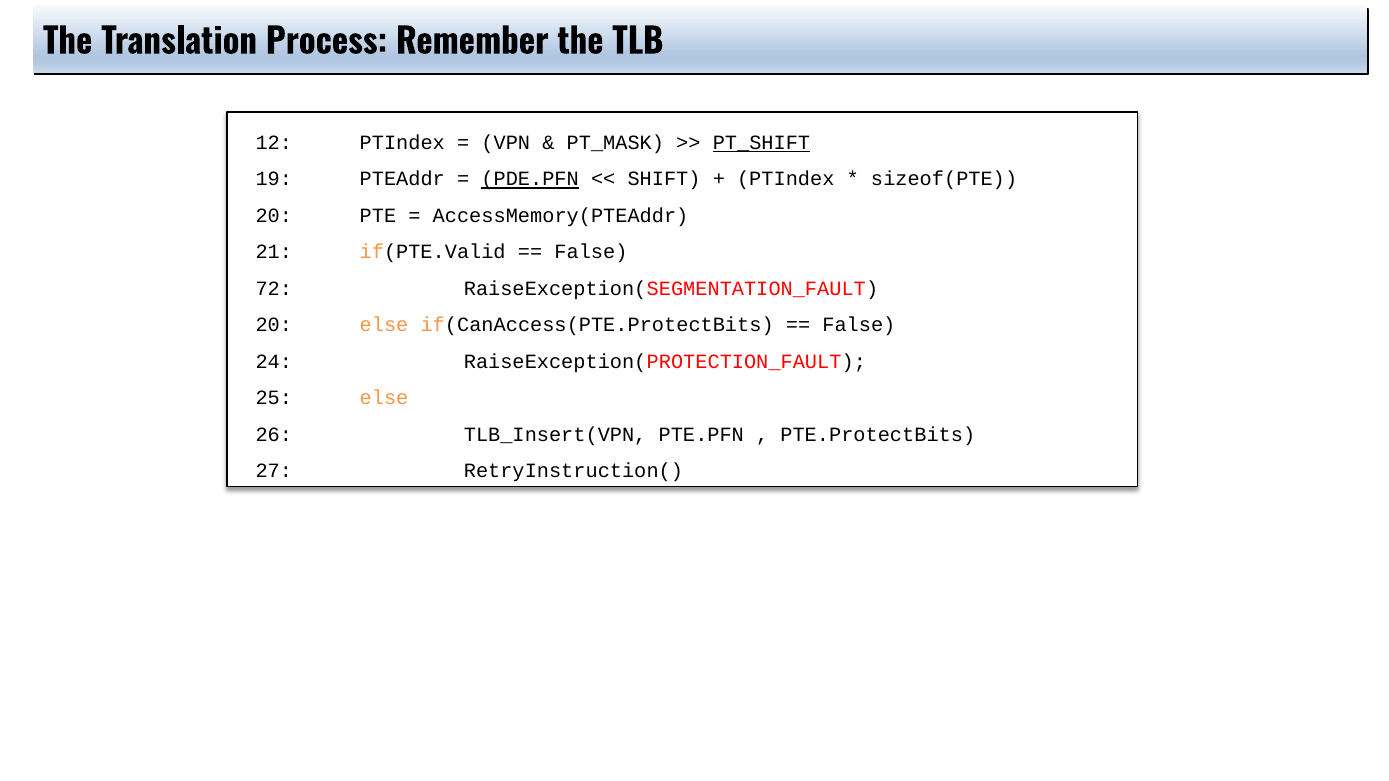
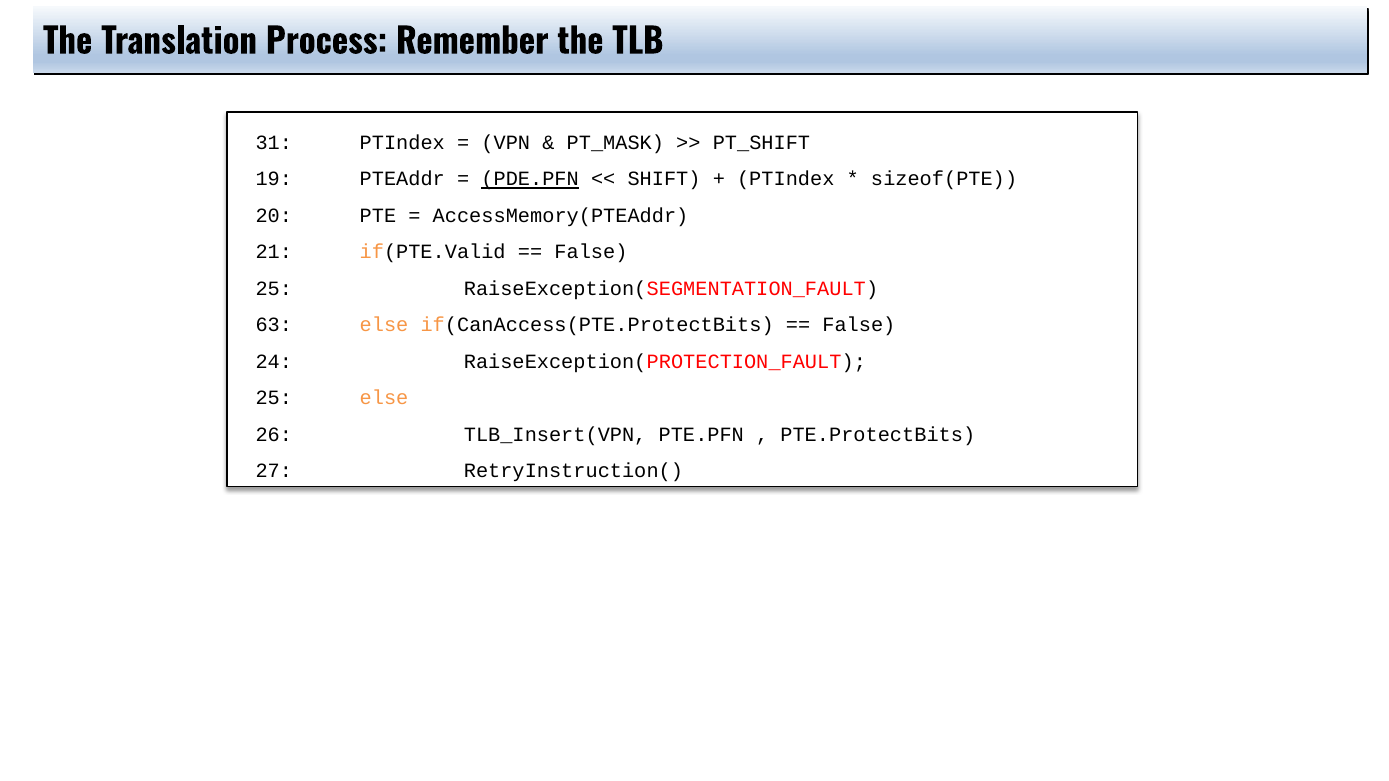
12: 12 -> 31 (274, 143)
PT_SHIFT underline: present -> none (761, 143)
72: 72 -> 25 (274, 289)
20: 20 -> 63 (274, 325)
